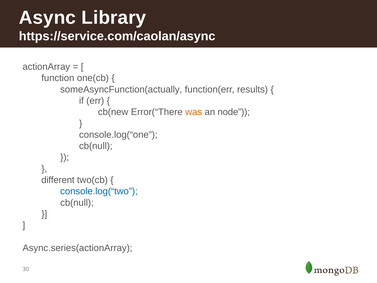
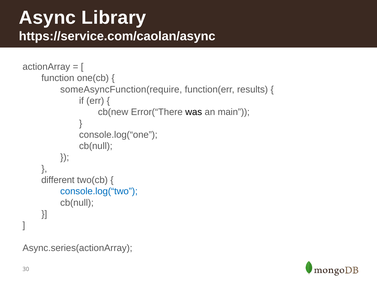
someAsyncFunction(actually: someAsyncFunction(actually -> someAsyncFunction(require (121, 89)
was colour: orange -> black (194, 112)
node: node -> main (234, 112)
